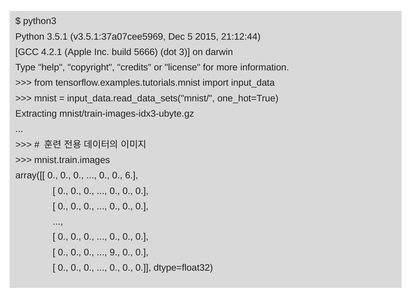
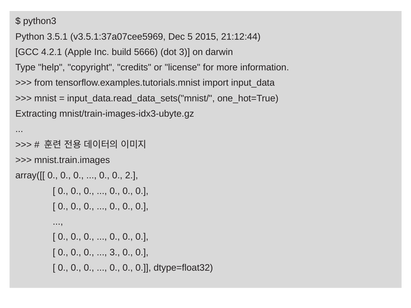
6: 6 -> 2 (132, 176)
9: 9 -> 3 (115, 253)
